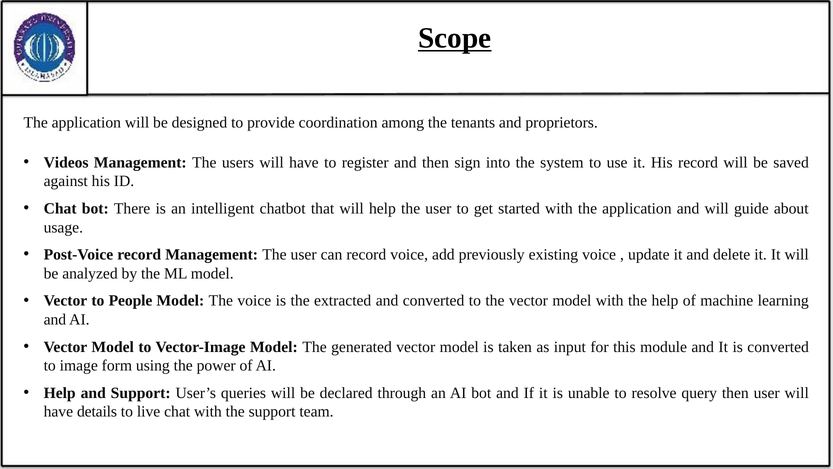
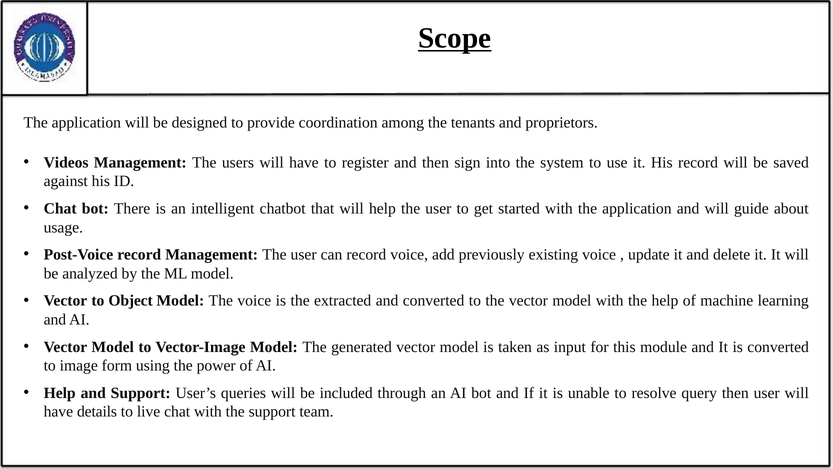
People: People -> Object (131, 301)
declared: declared -> included (346, 393)
